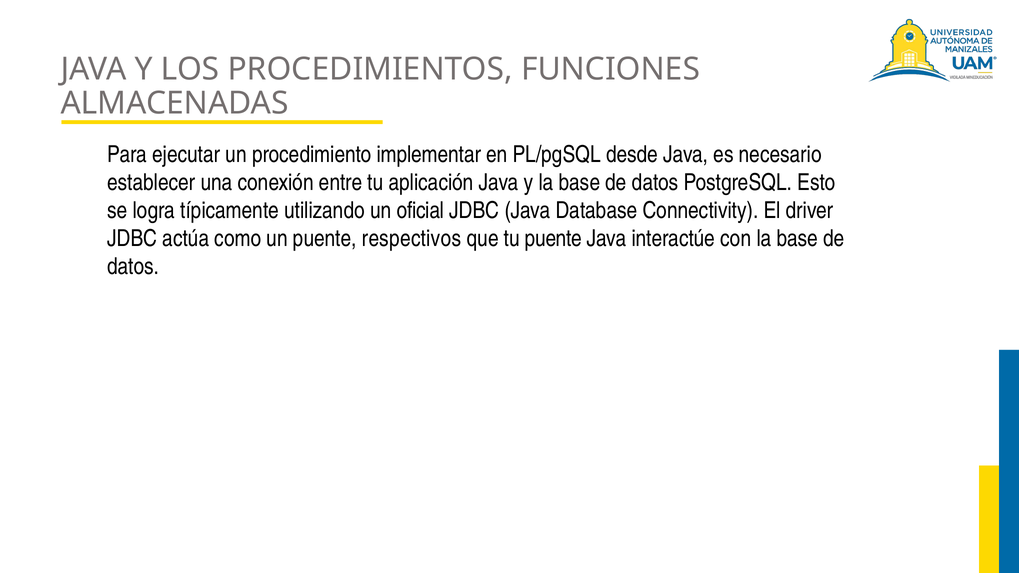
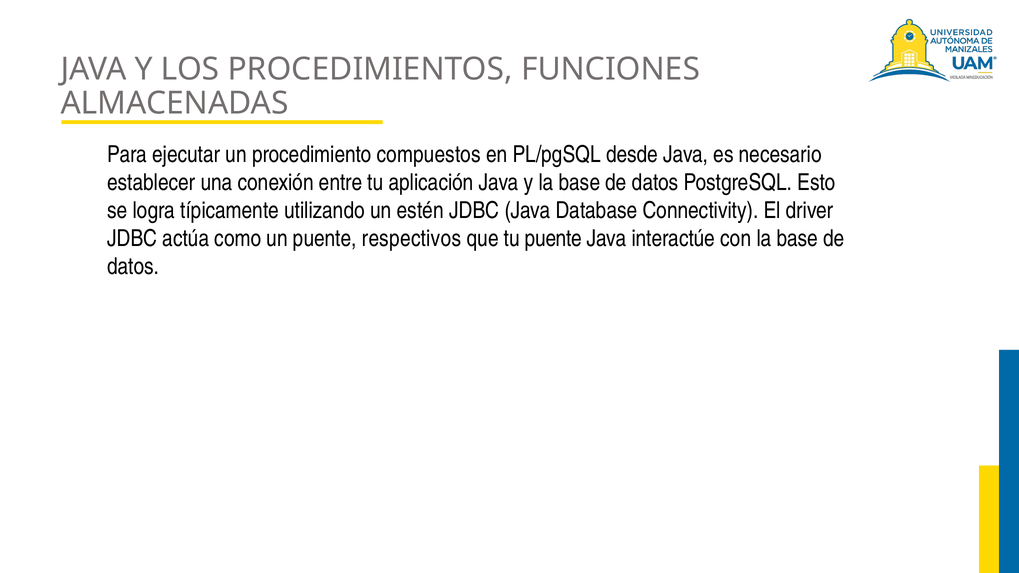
implementar: implementar -> compuestos (429, 155)
oficial: oficial -> estén (420, 211)
